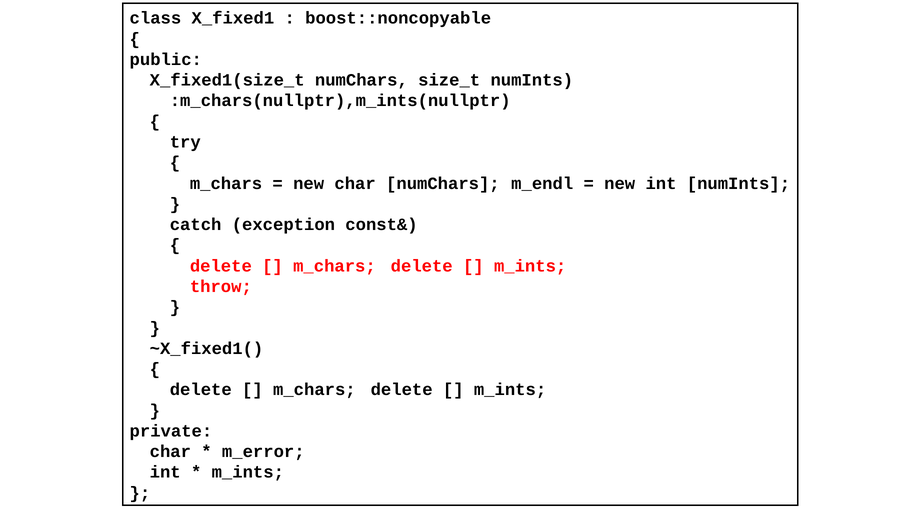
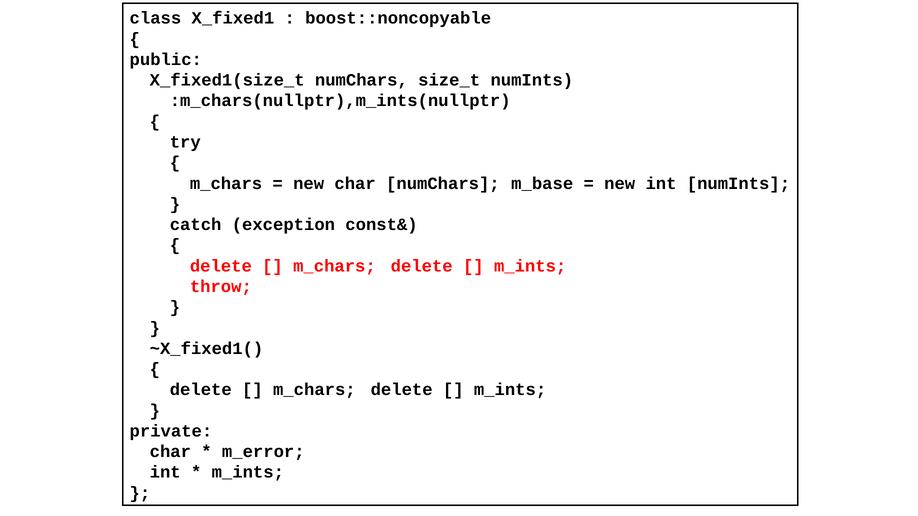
m_endl: m_endl -> m_base (542, 183)
